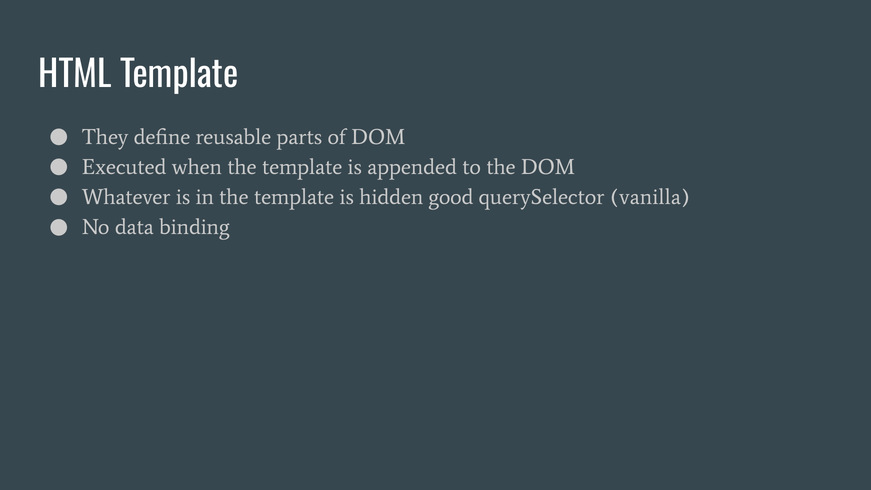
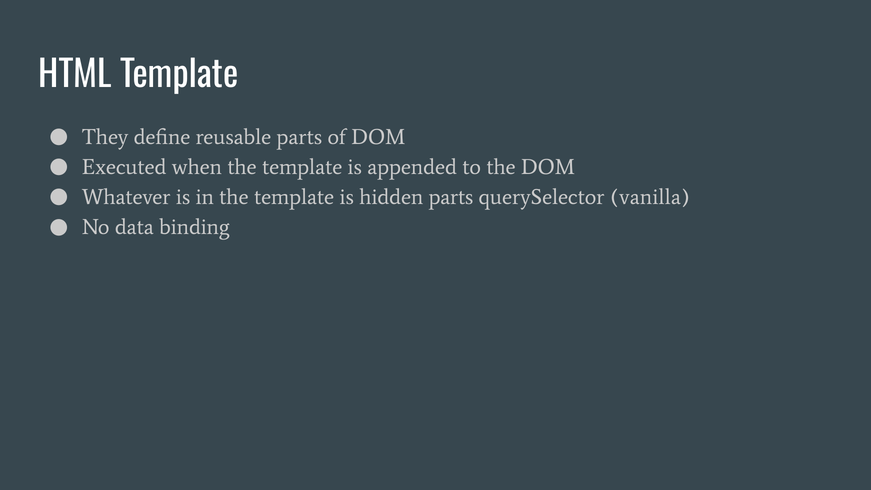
hidden good: good -> parts (451, 197)
